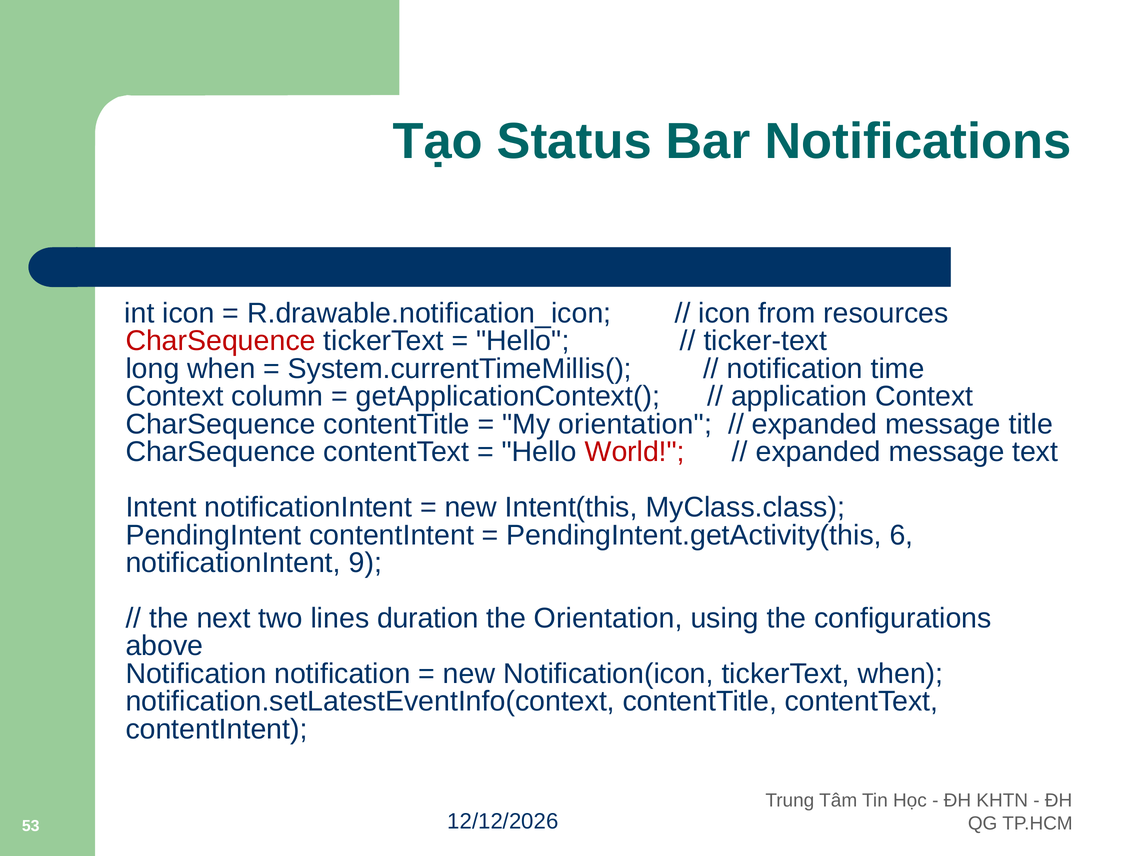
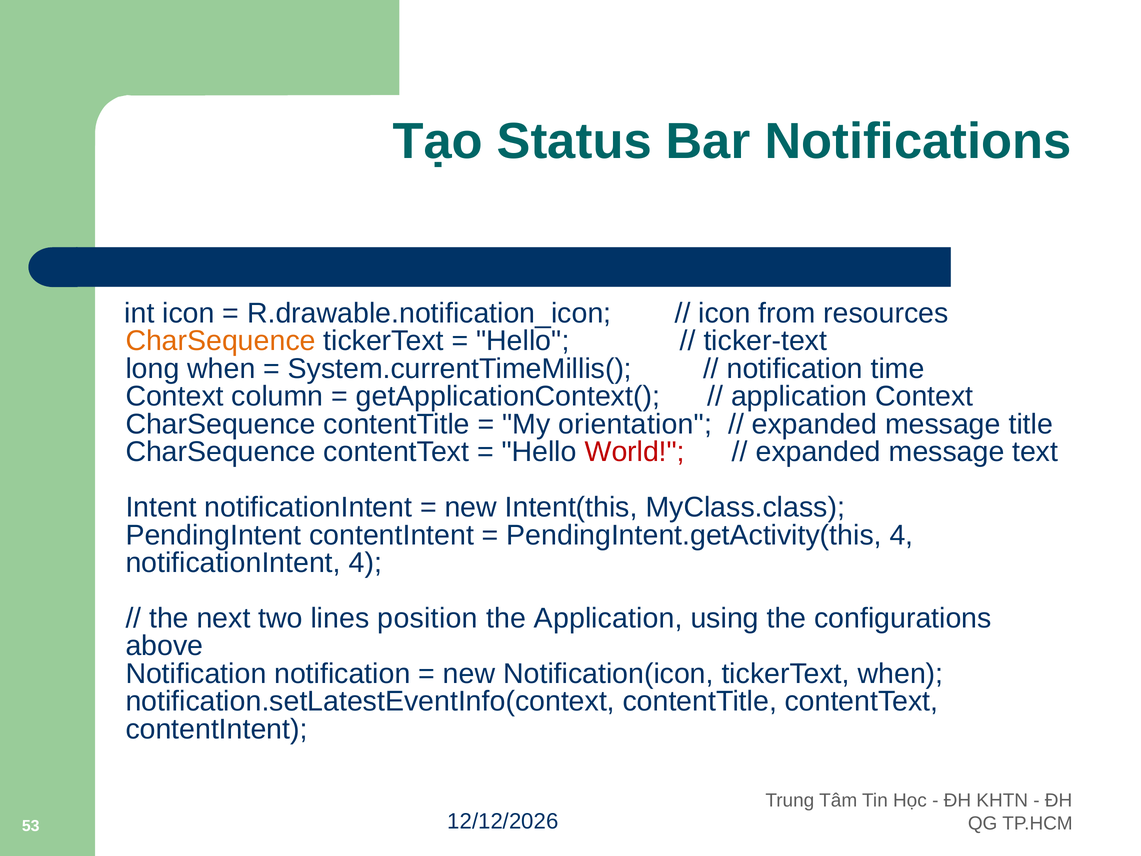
CharSequence colour: red -> orange (221, 341)
PendingIntent.getActivity(this 6: 6 -> 4 (902, 535)
notificationIntent 9: 9 -> 4 (365, 563)
duration: duration -> position (428, 618)
the Orientation: Orientation -> Application (608, 618)
